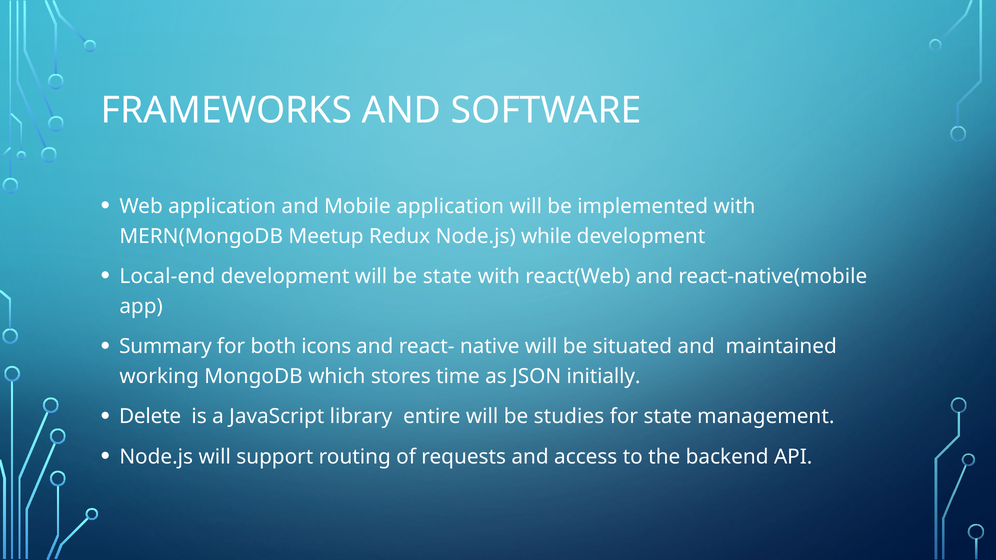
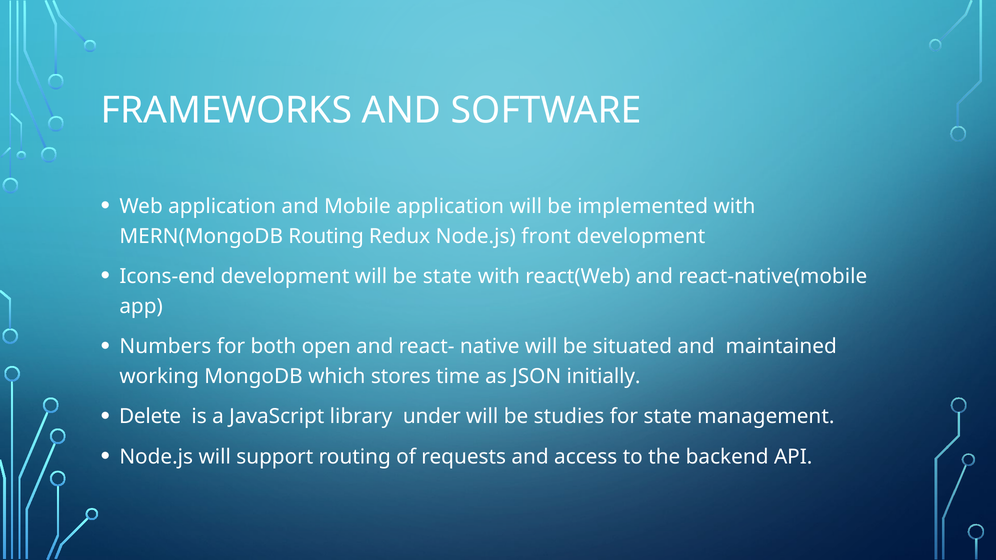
MERN(MongoDB Meetup: Meetup -> Routing (326, 236)
while: while -> front (546, 236)
Local-end: Local-end -> Icons-end (167, 277)
Summary: Summary -> Numbers (165, 347)
icons: icons -> open (326, 347)
entire: entire -> under (432, 417)
